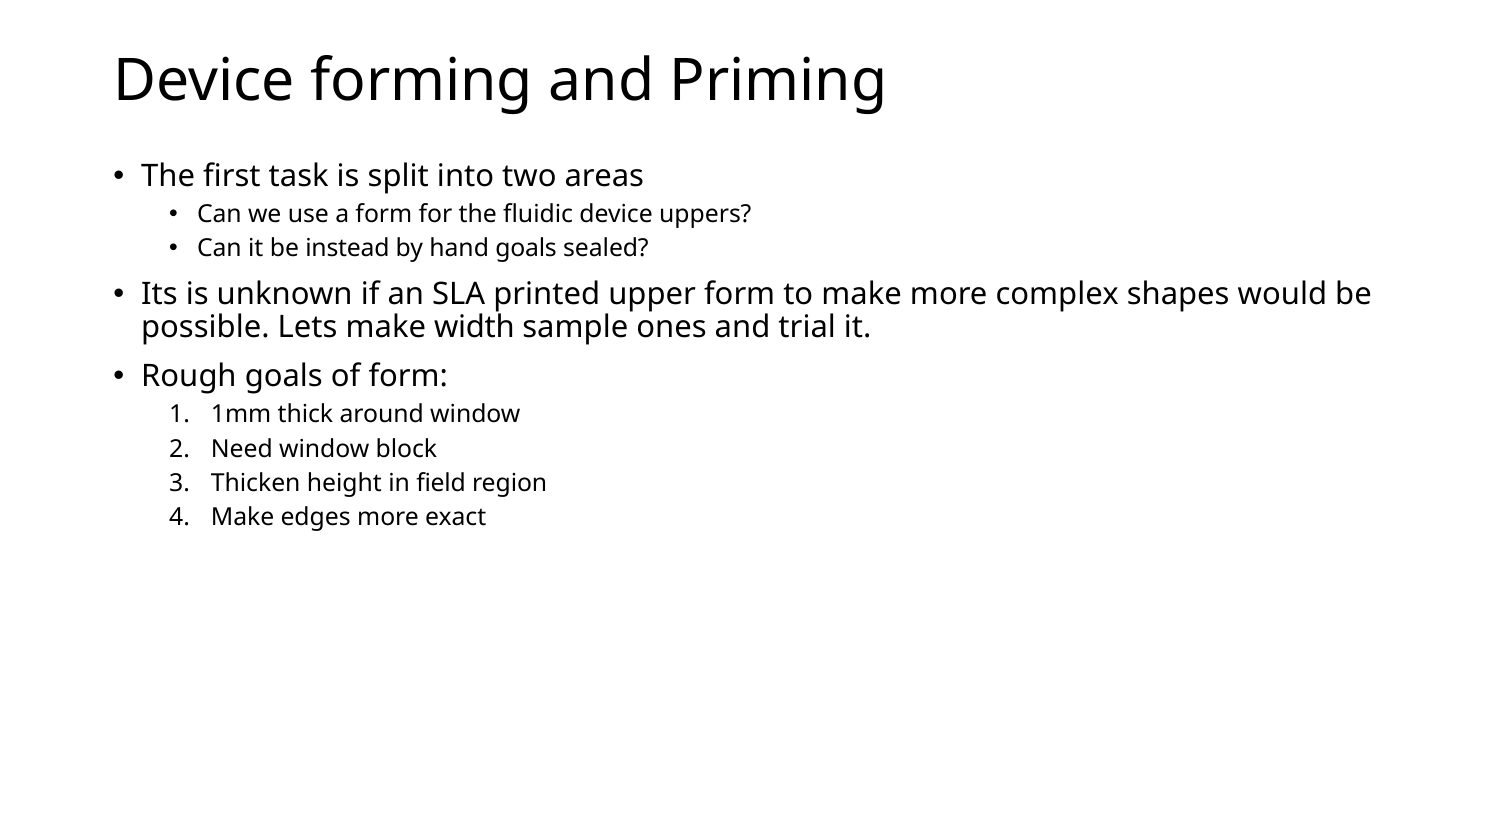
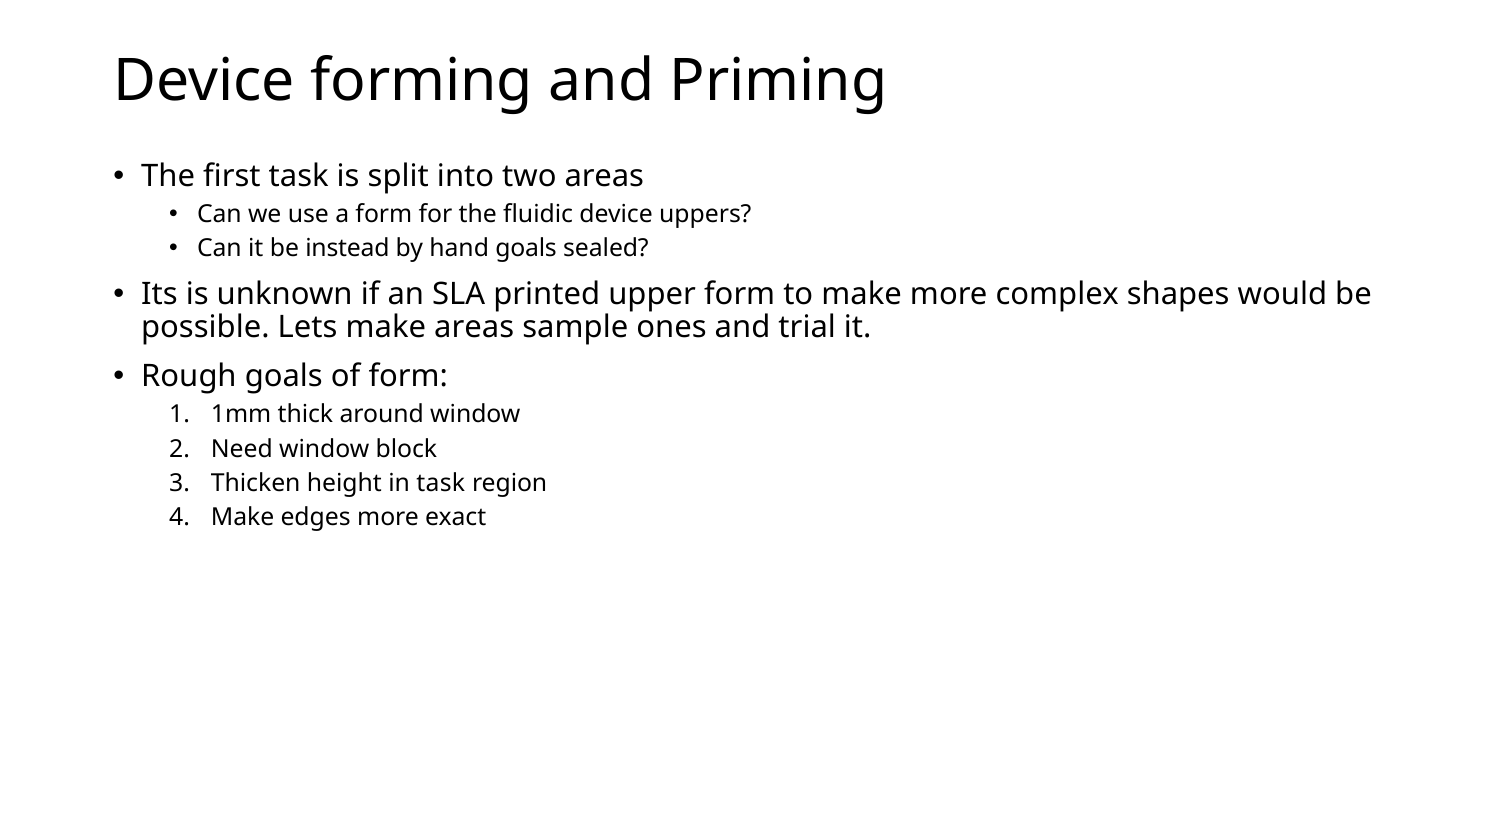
make width: width -> areas (474, 328)
in field: field -> task (441, 484)
